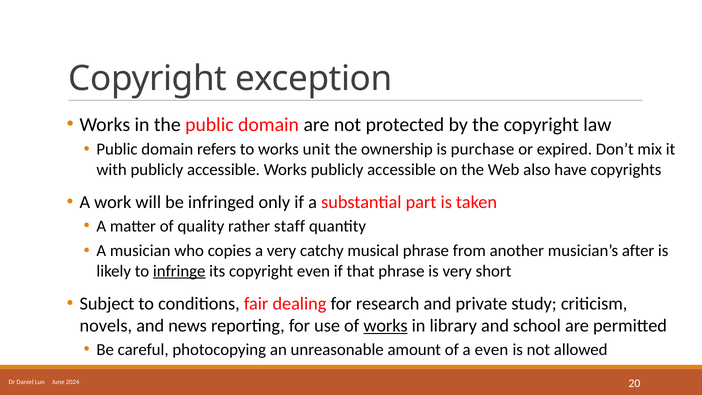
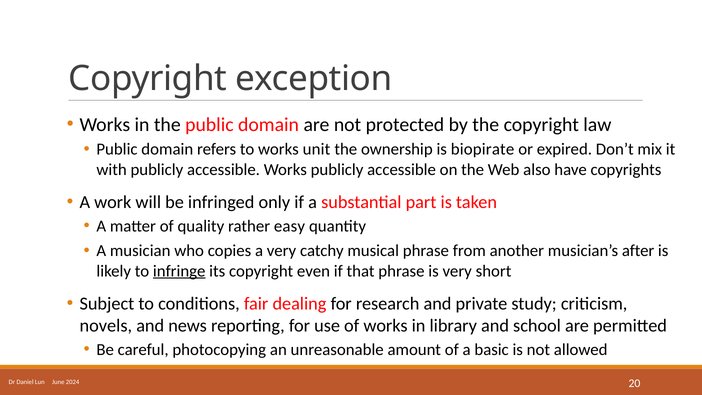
purchase: purchase -> biopirate (483, 149)
staff: staff -> easy (290, 226)
works underline: present -> none (386, 326)
a even: even -> basic (492, 350)
